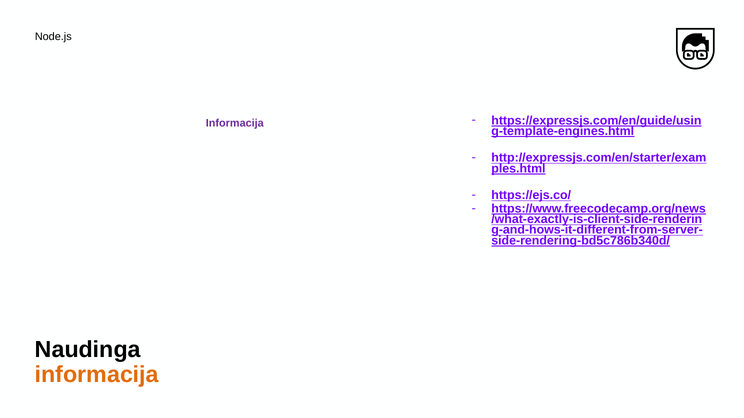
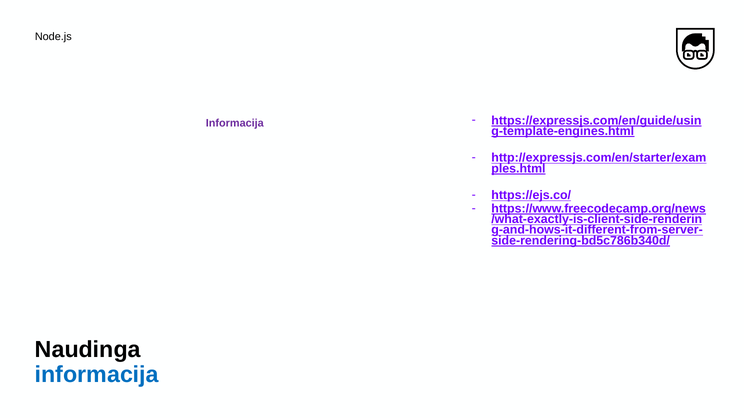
informacija colour: orange -> blue (97, 375)
